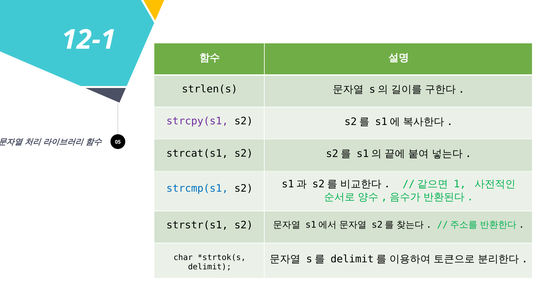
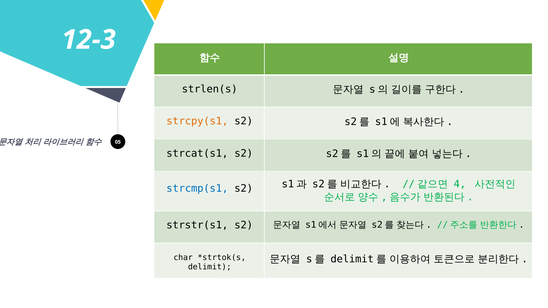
12-1: 12-1 -> 12-3 (89, 40)
strcpy(s1 colour: purple -> orange (197, 121)
1: 1 -> 4 (460, 184)
